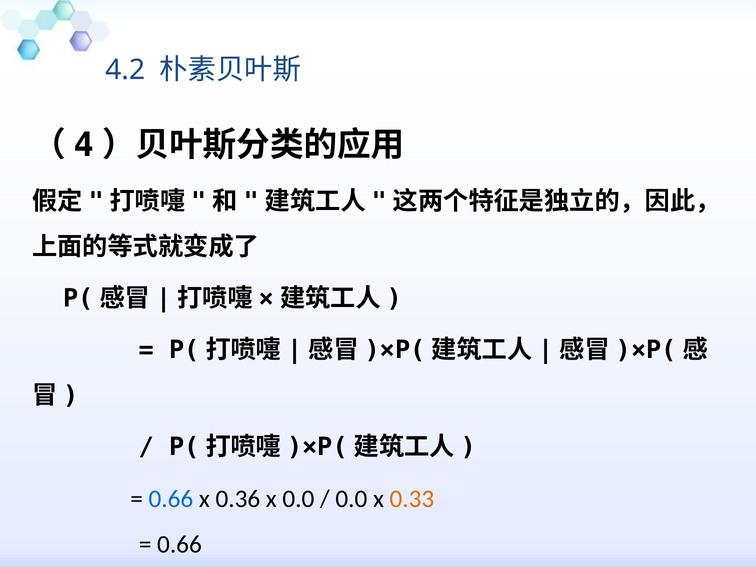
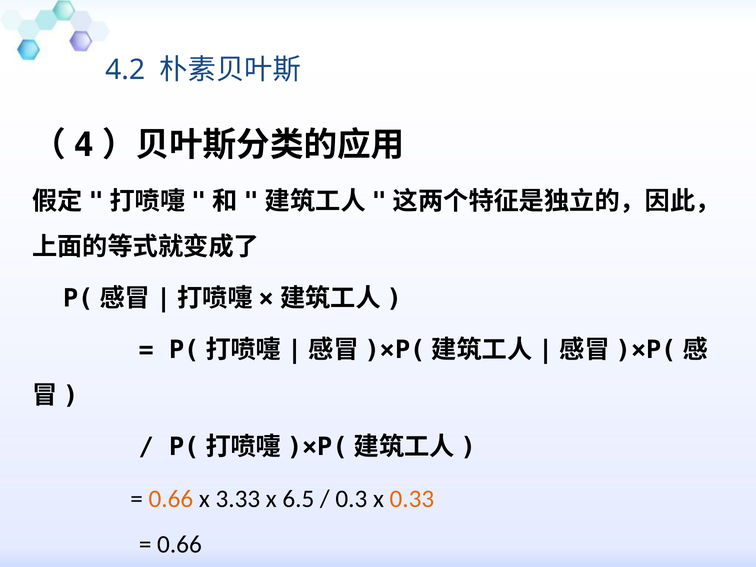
0.66 colour: blue -> orange (171, 499)
0.36: 0.36 -> 3.33 (238, 499)
x 0.0: 0.0 -> 6.5 (298, 499)
0.0: 0.0 -> 0.3 (351, 499)
